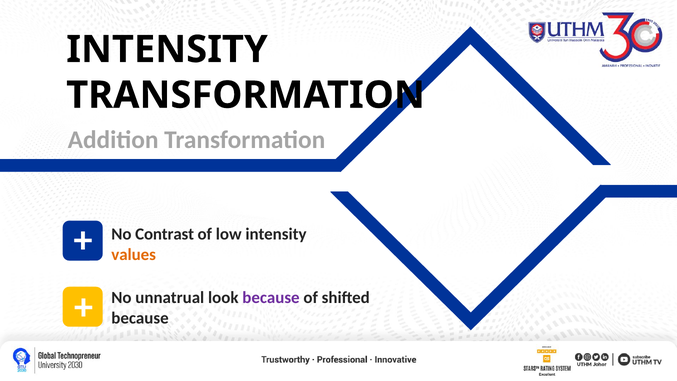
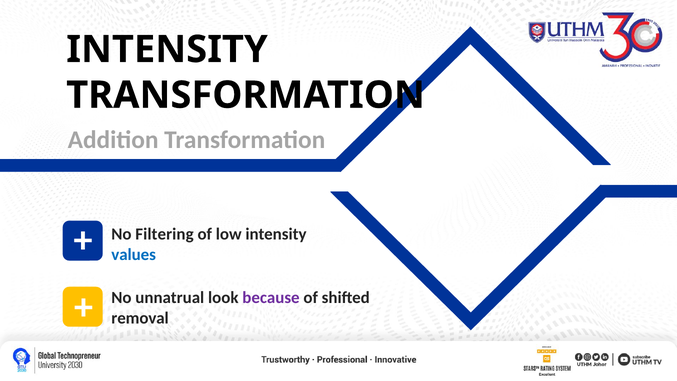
Contrast: Contrast -> Filtering (164, 234)
values colour: orange -> blue (134, 254)
because: because -> removal (140, 318)
